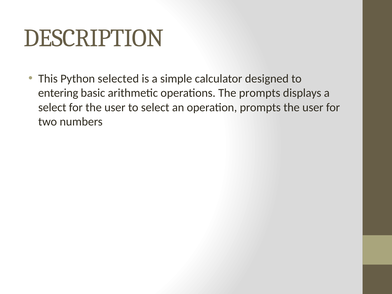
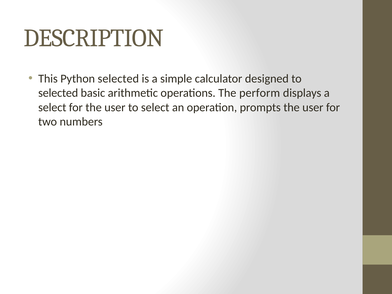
entering: entering -> selected (58, 93)
The prompts: prompts -> perform (260, 93)
